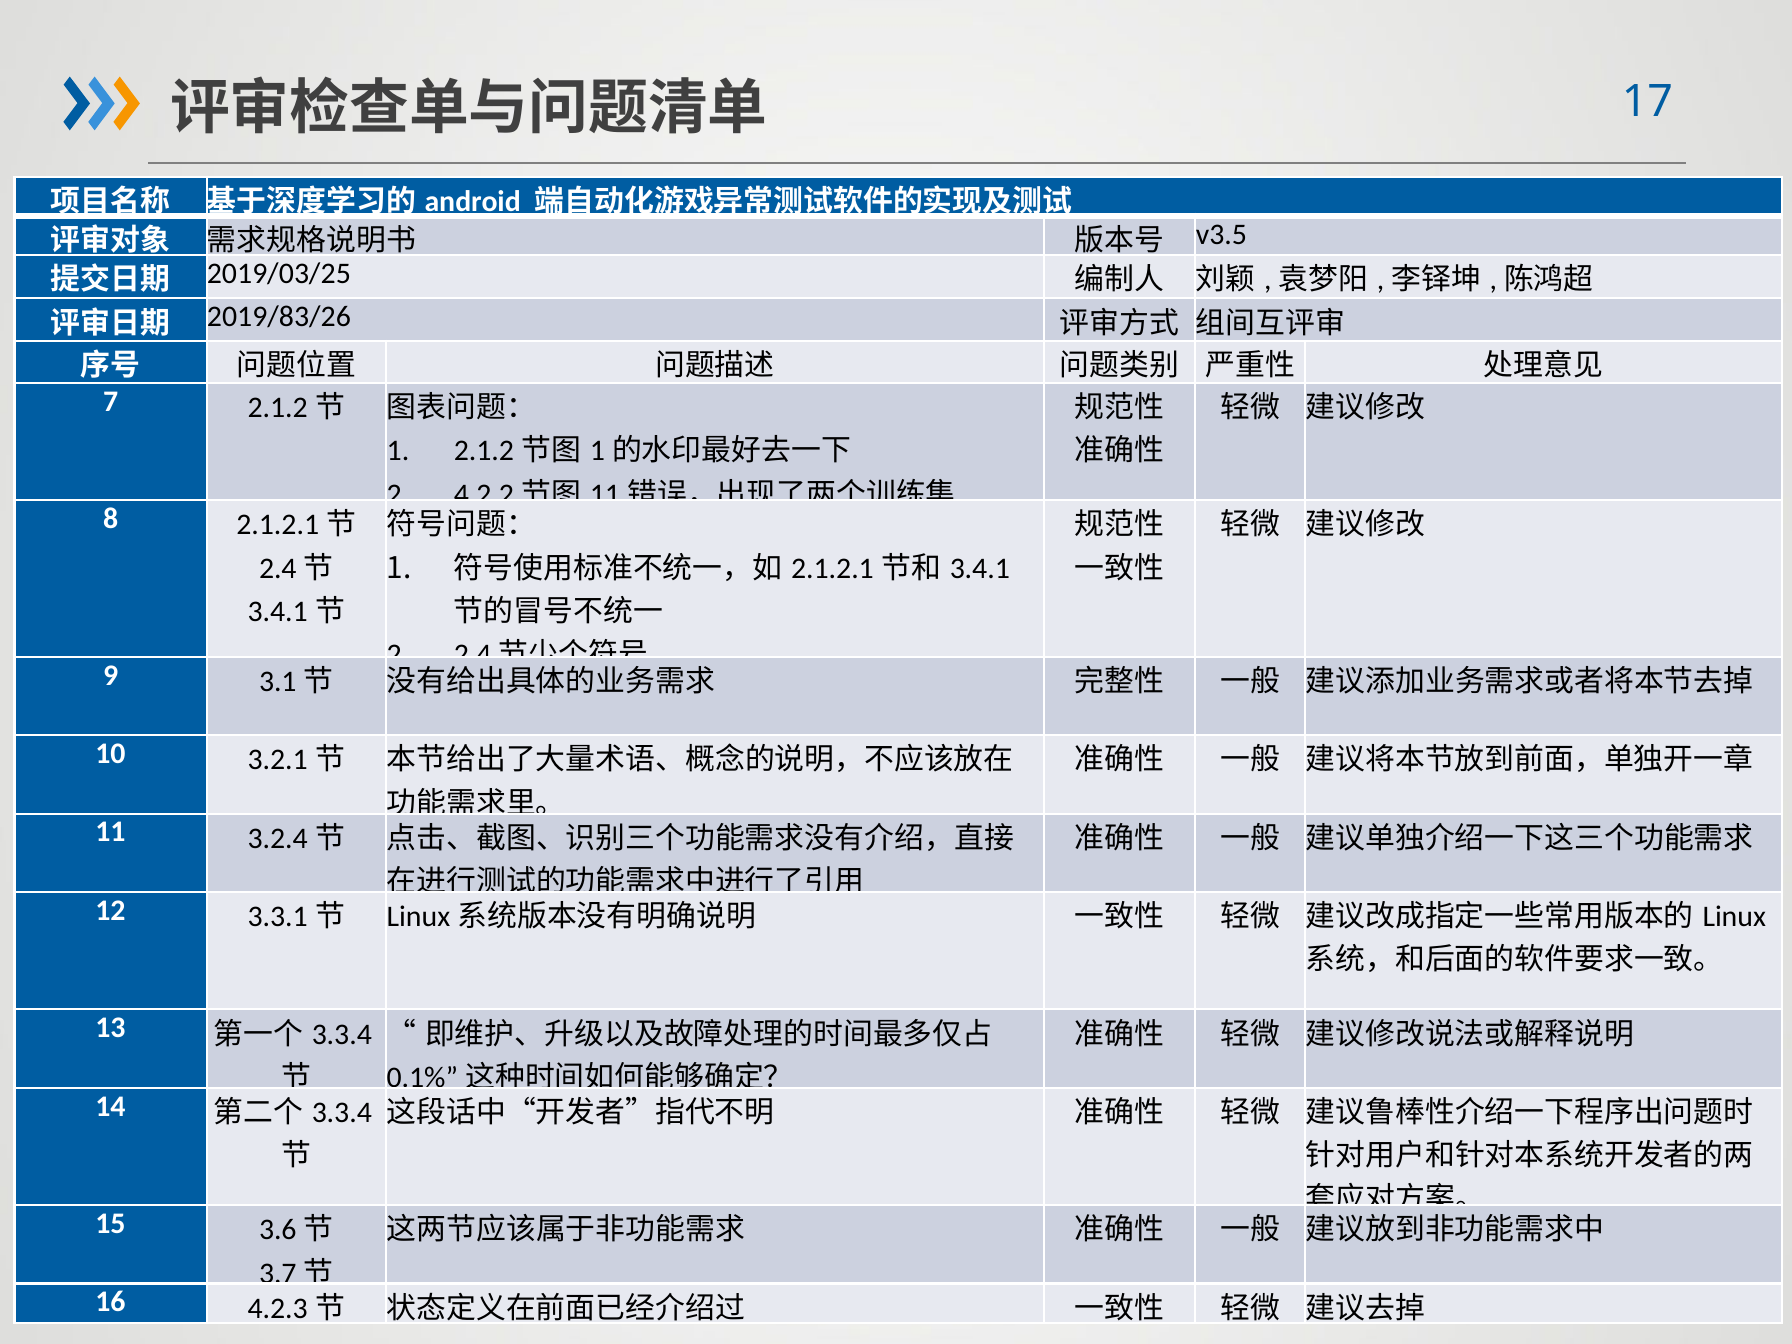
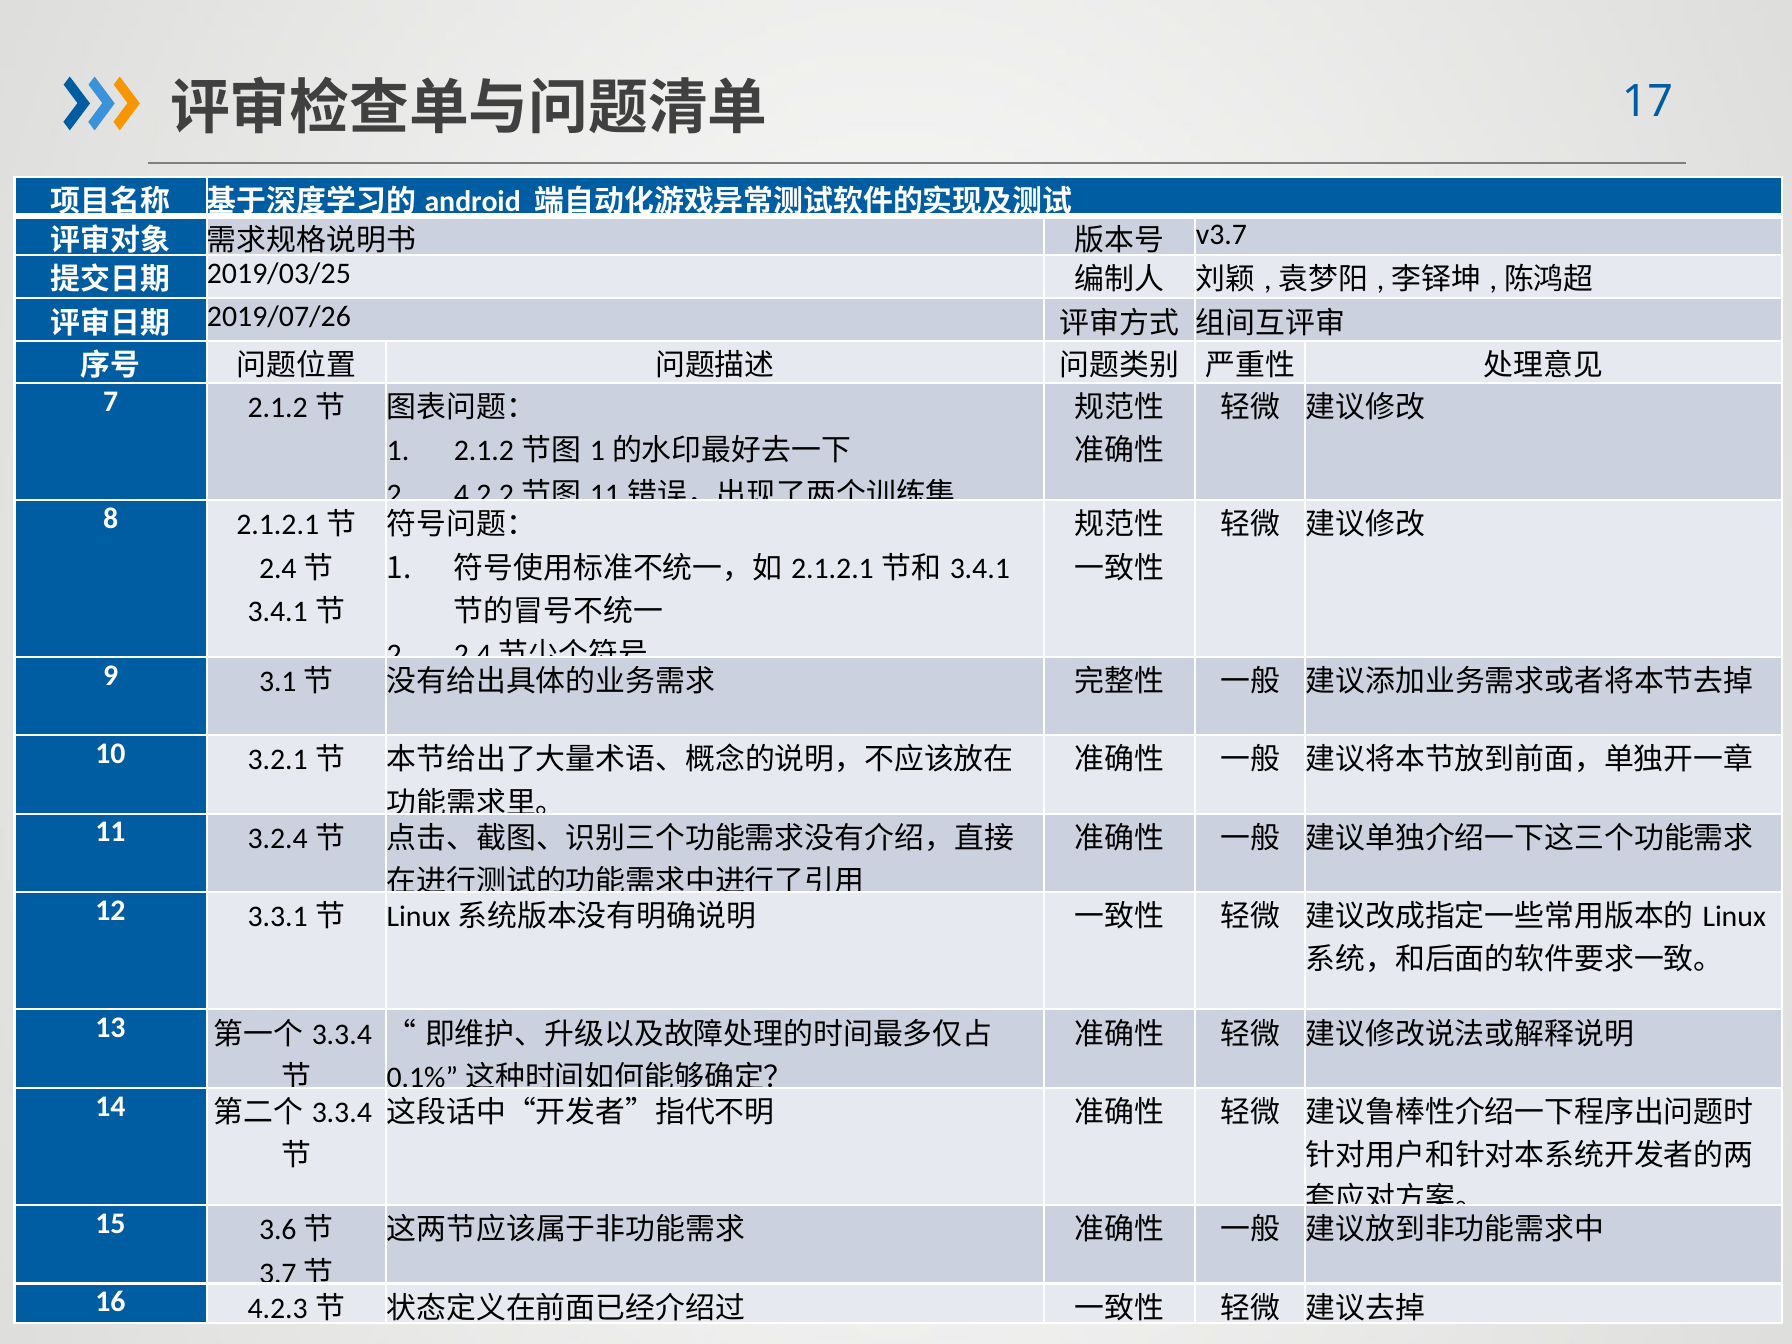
v3.5: v3.5 -> v3.7 (1221, 234)
2019/83/26: 2019/83/26 -> 2019/07/26 (279, 317)
